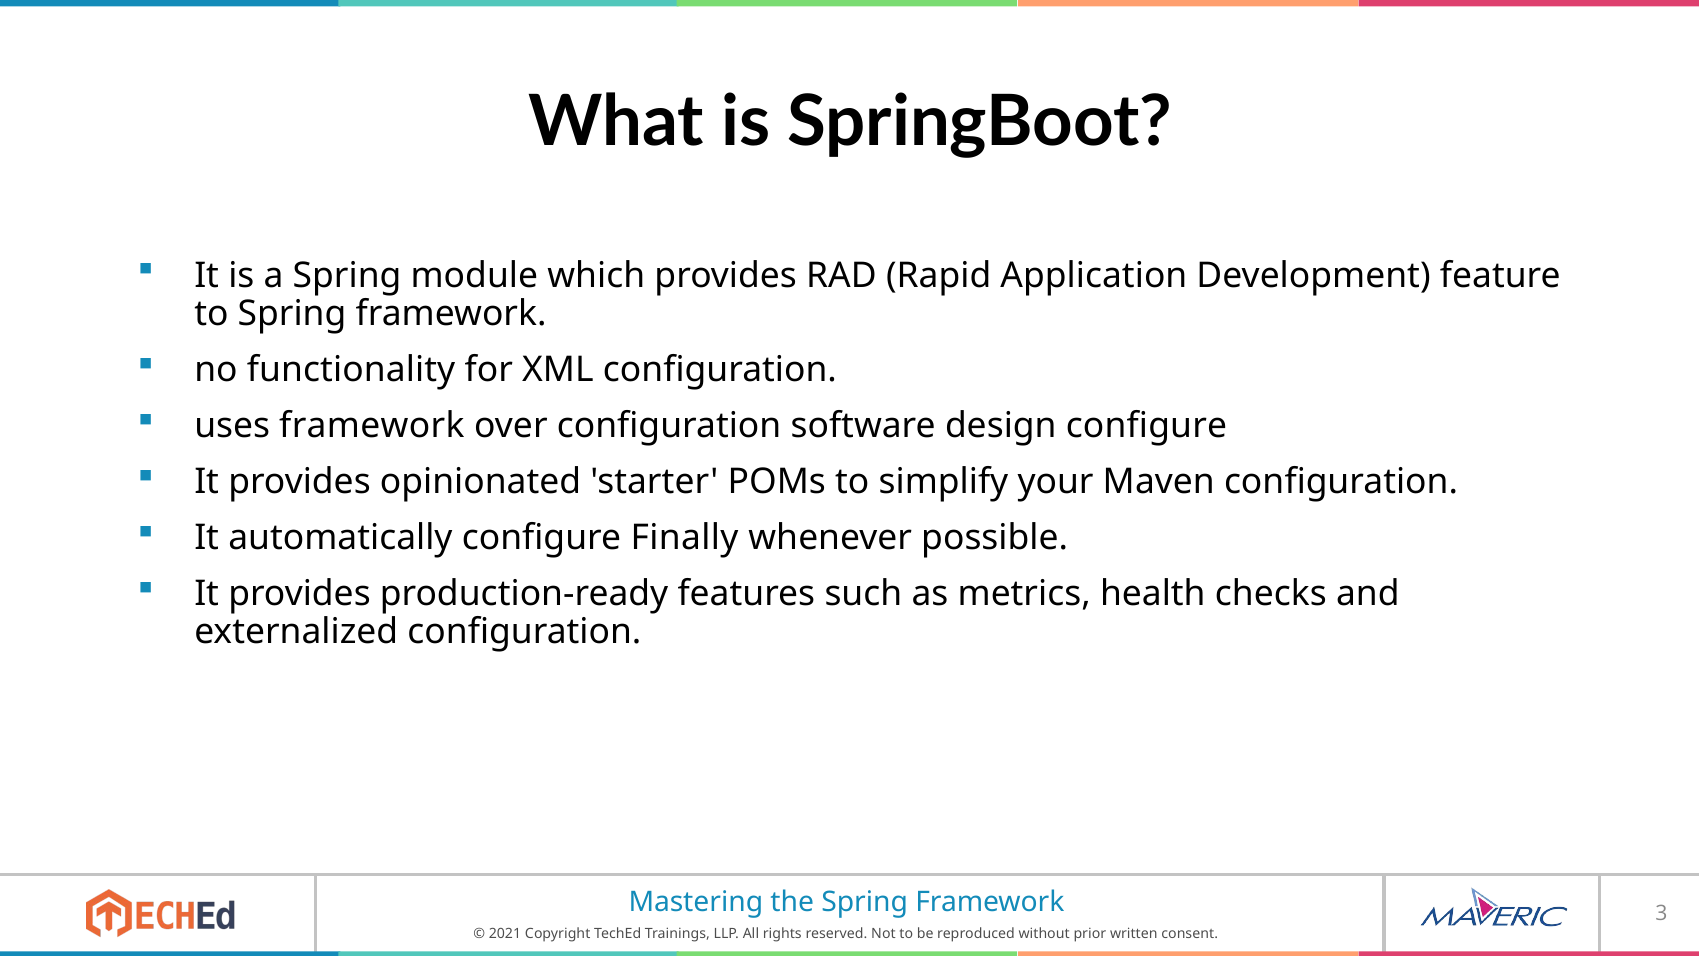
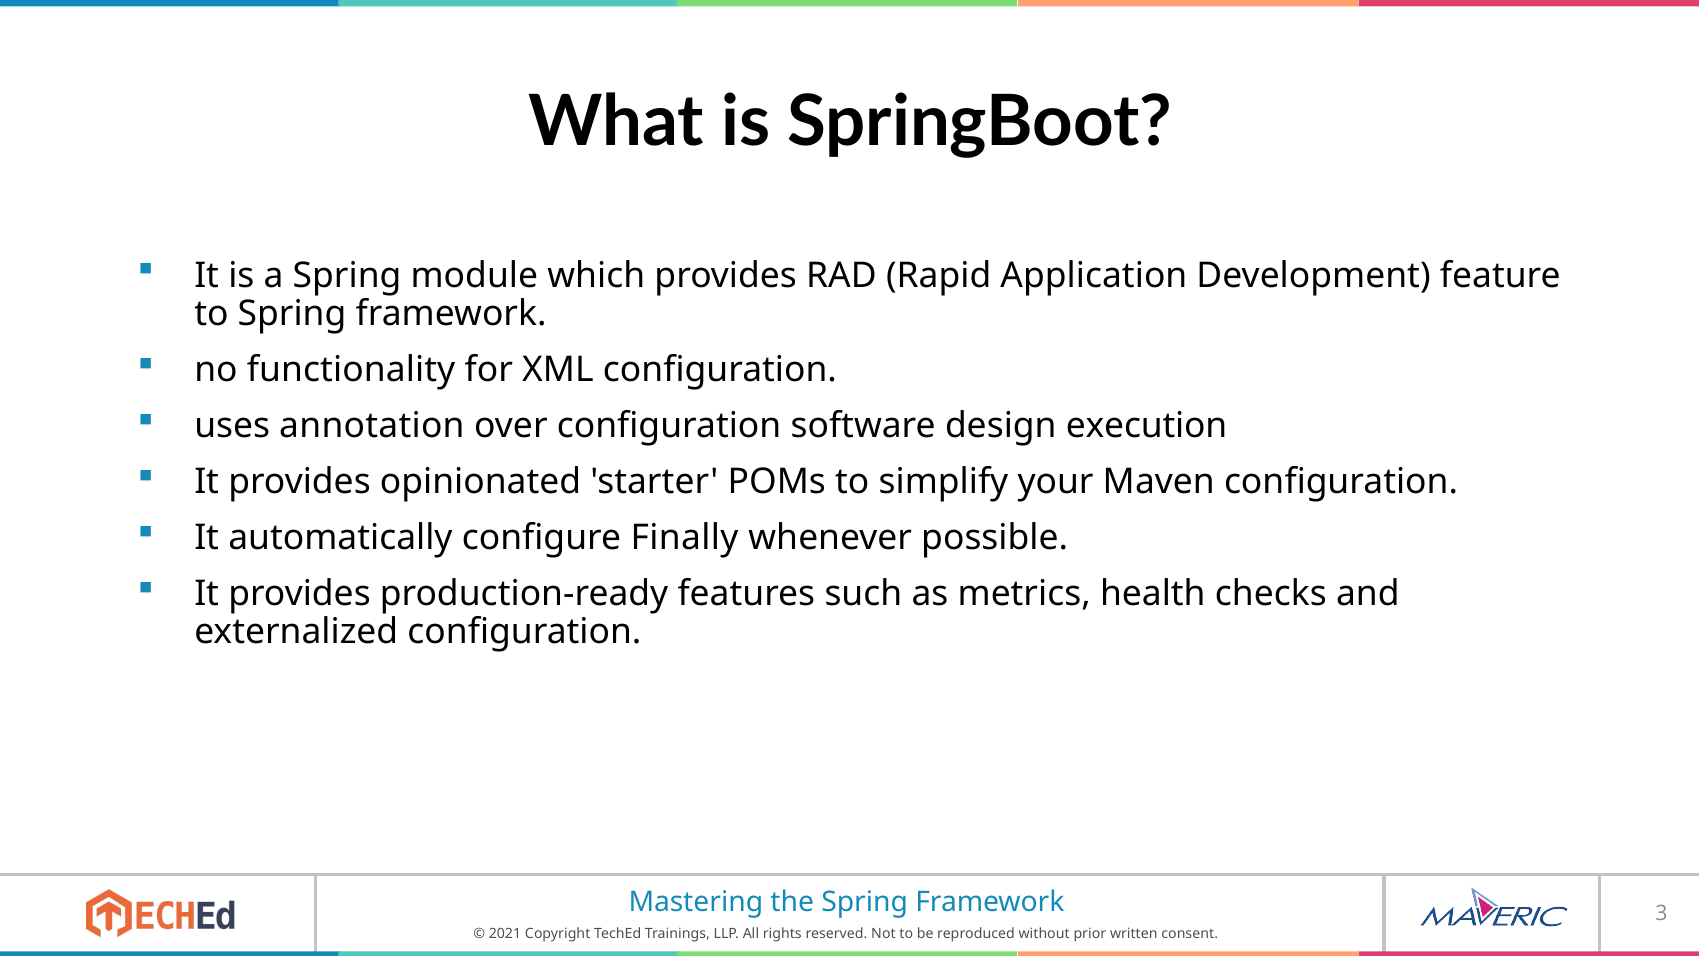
uses framework: framework -> annotation (372, 426)
design configure: configure -> execution (1147, 426)
